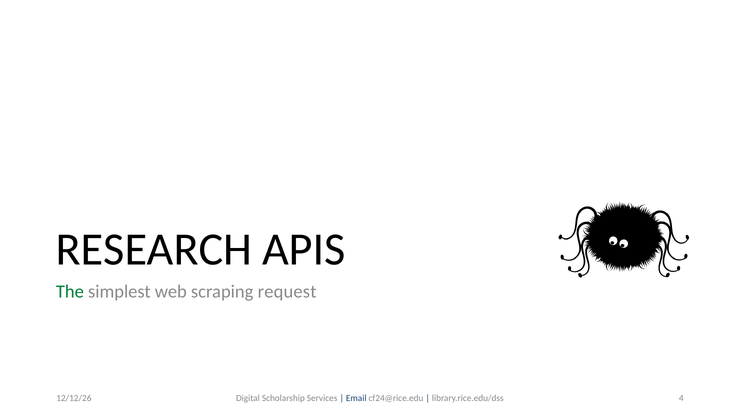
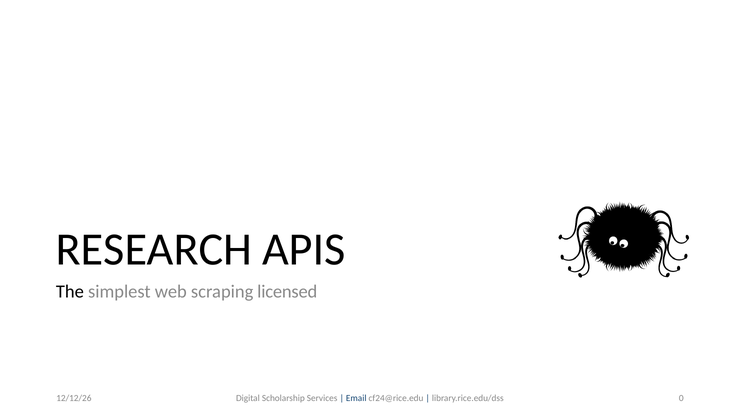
The colour: green -> black (70, 291)
request: request -> licensed (287, 291)
4: 4 -> 0 (681, 397)
